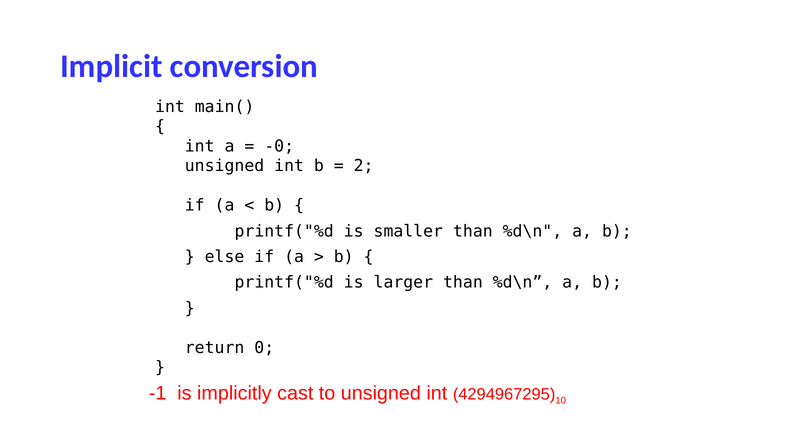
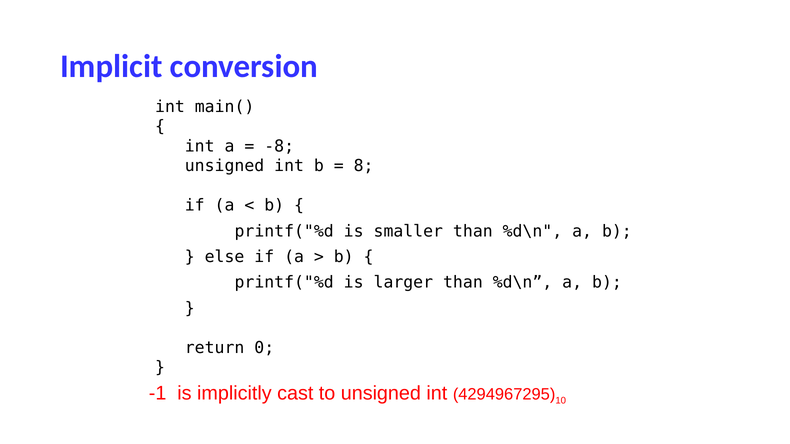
-0: -0 -> -8 (279, 146)
2: 2 -> 8 (364, 166)
